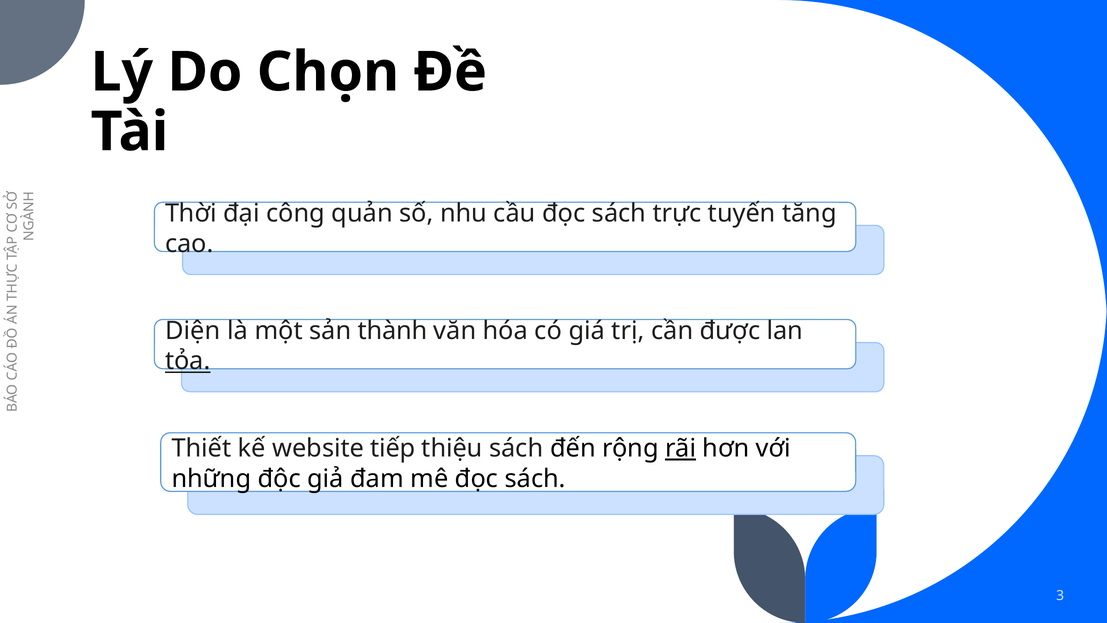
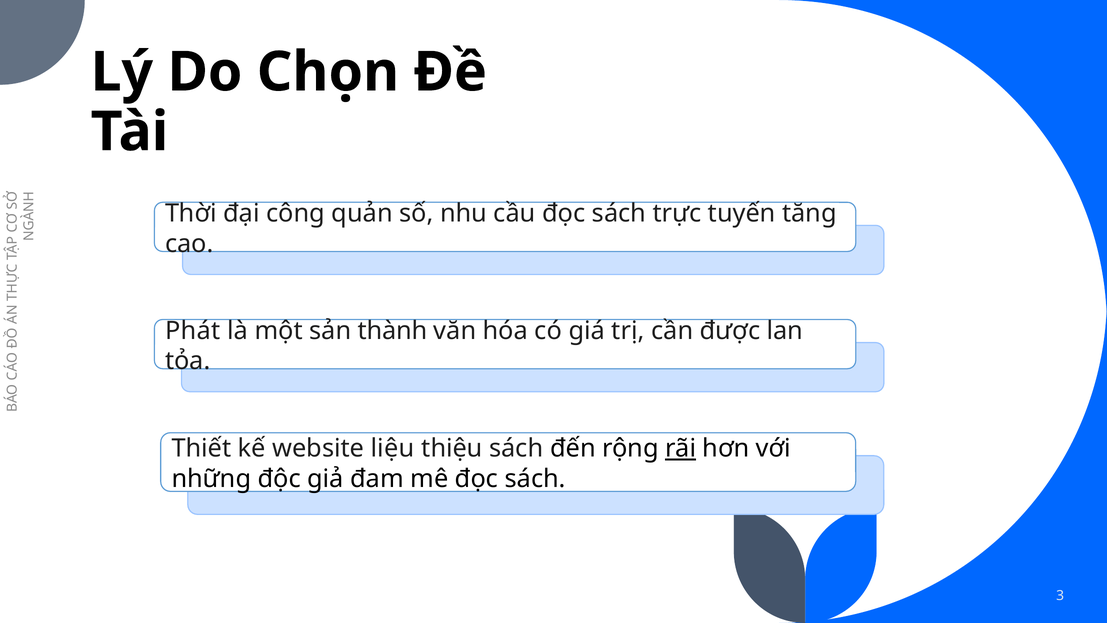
Diện: Diện -> Phát (193, 330)
tỏa underline: present -> none (188, 361)
tiếp: tiếp -> liệu (393, 448)
